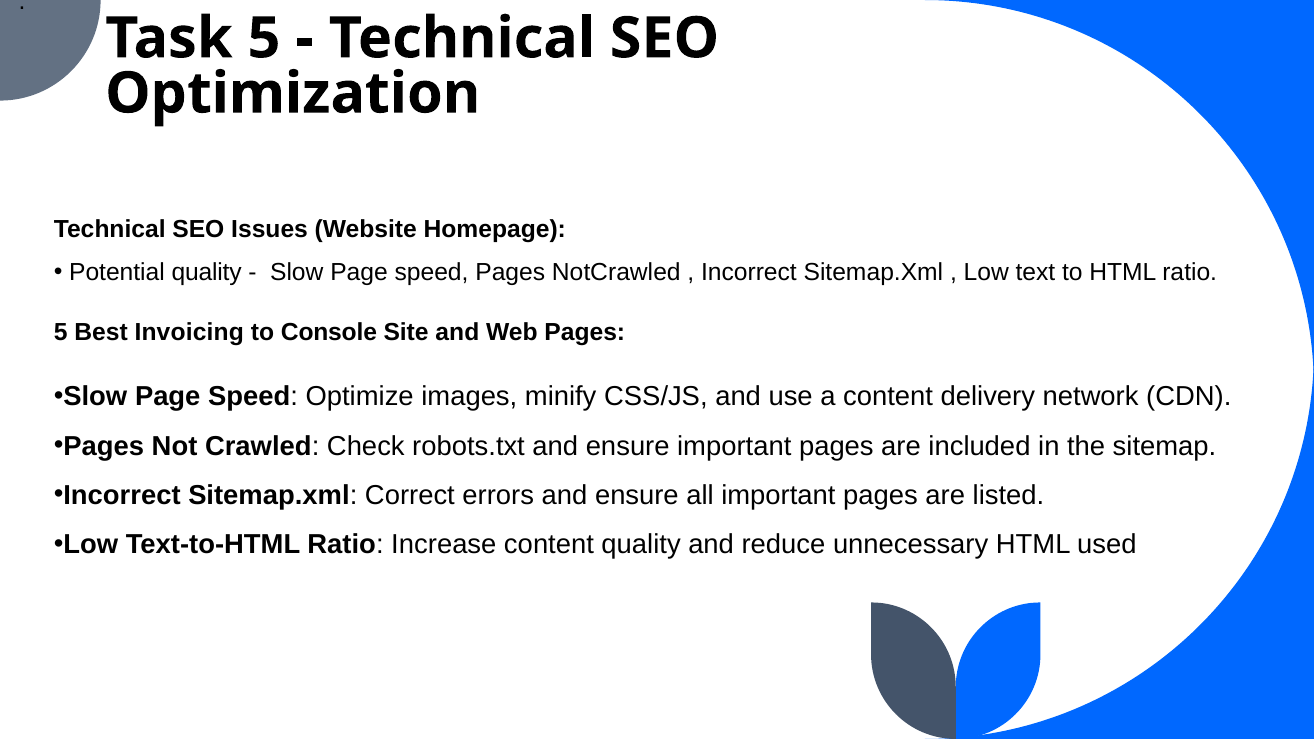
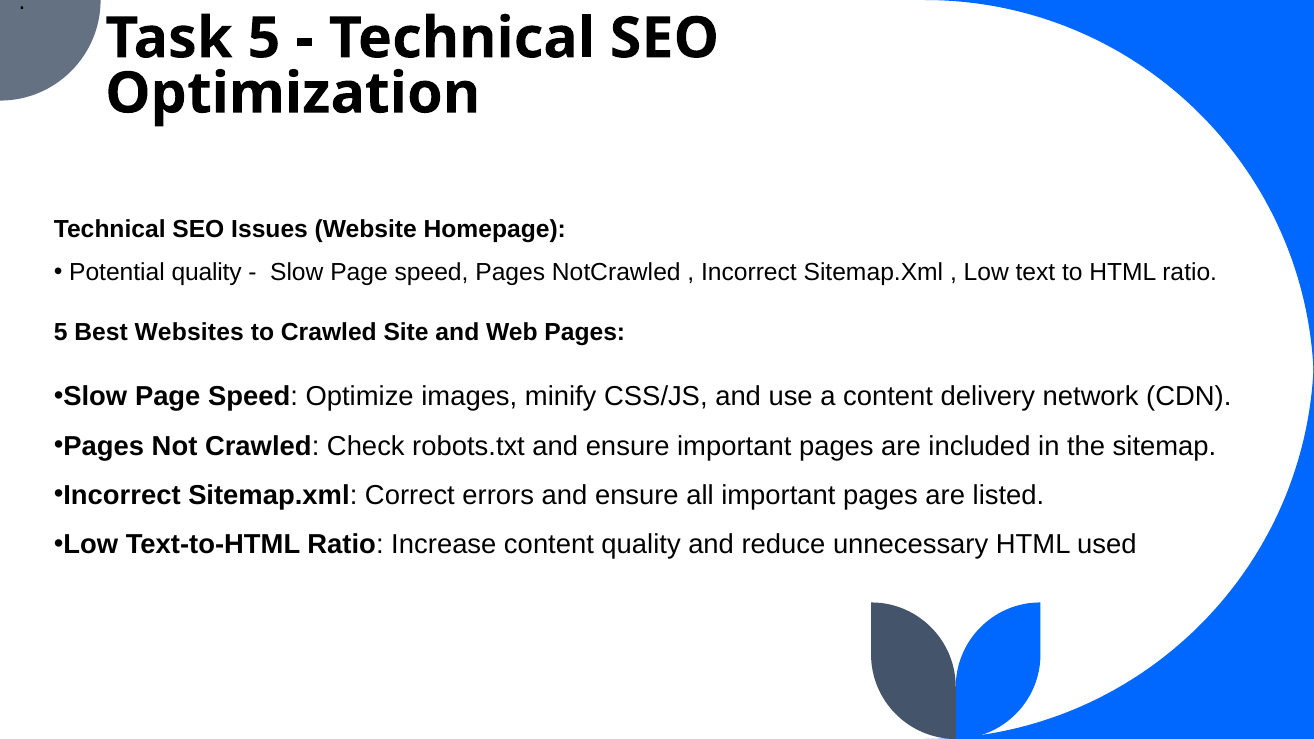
Invoicing: Invoicing -> Websites (189, 332)
to Console: Console -> Crawled (329, 332)
